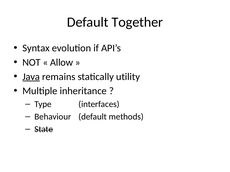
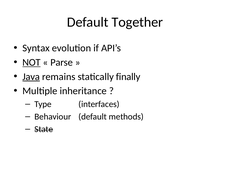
NOT underline: none -> present (32, 63)
Allow: Allow -> Parse (62, 63)
utility: utility -> finally (128, 77)
